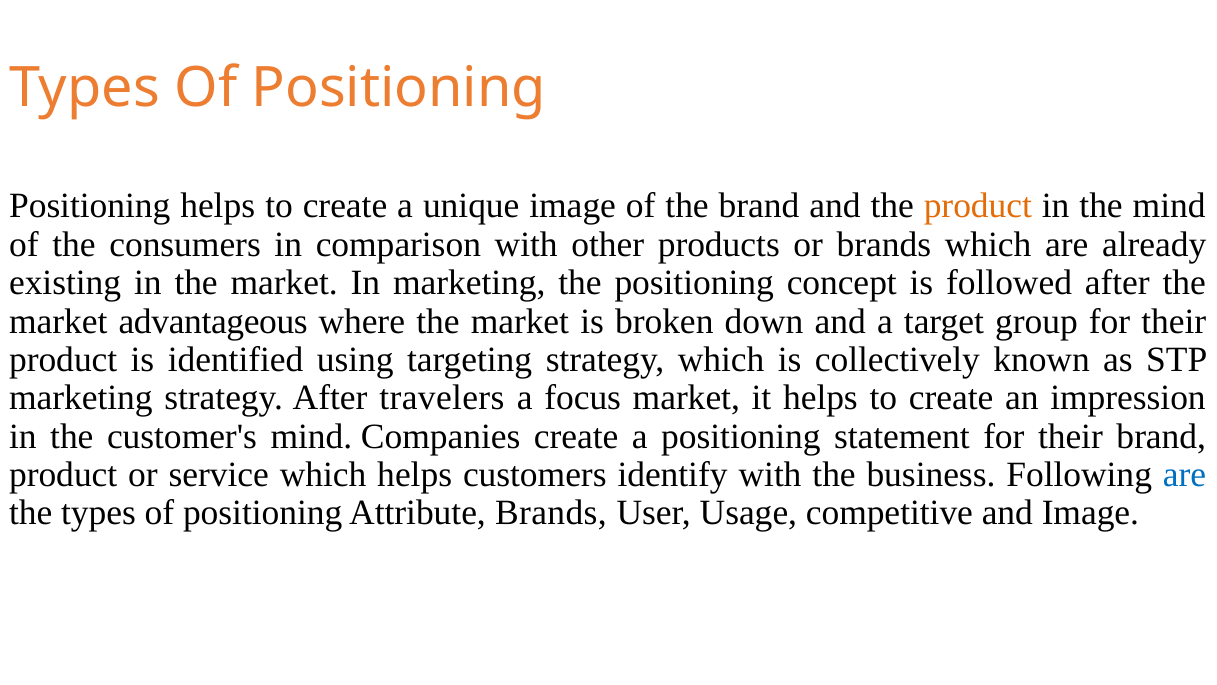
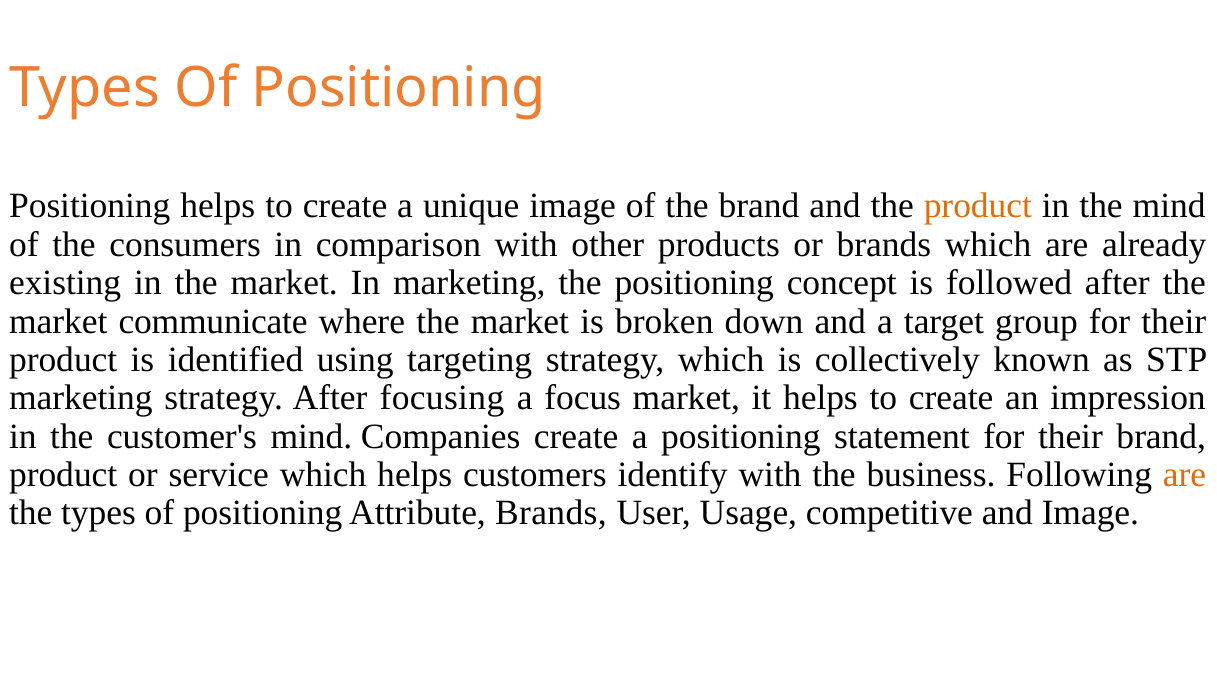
advantageous: advantageous -> communicate (213, 321)
travelers: travelers -> focusing (442, 398)
are colour: blue -> orange (1184, 474)
